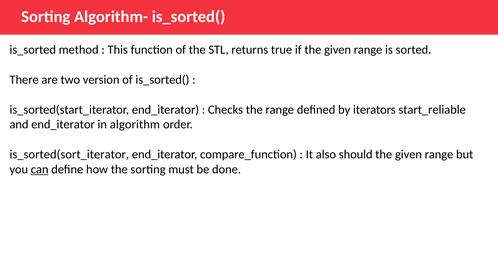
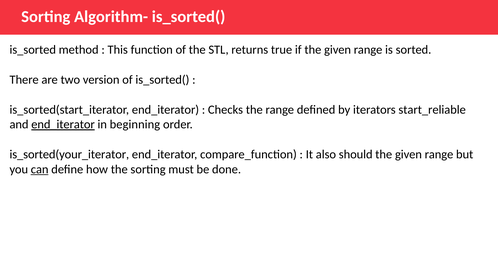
end_iterator underline: none -> present (63, 125)
algorithm: algorithm -> beginning (135, 125)
is_sorted(sort_iterator: is_sorted(sort_iterator -> is_sorted(your_iterator (69, 154)
